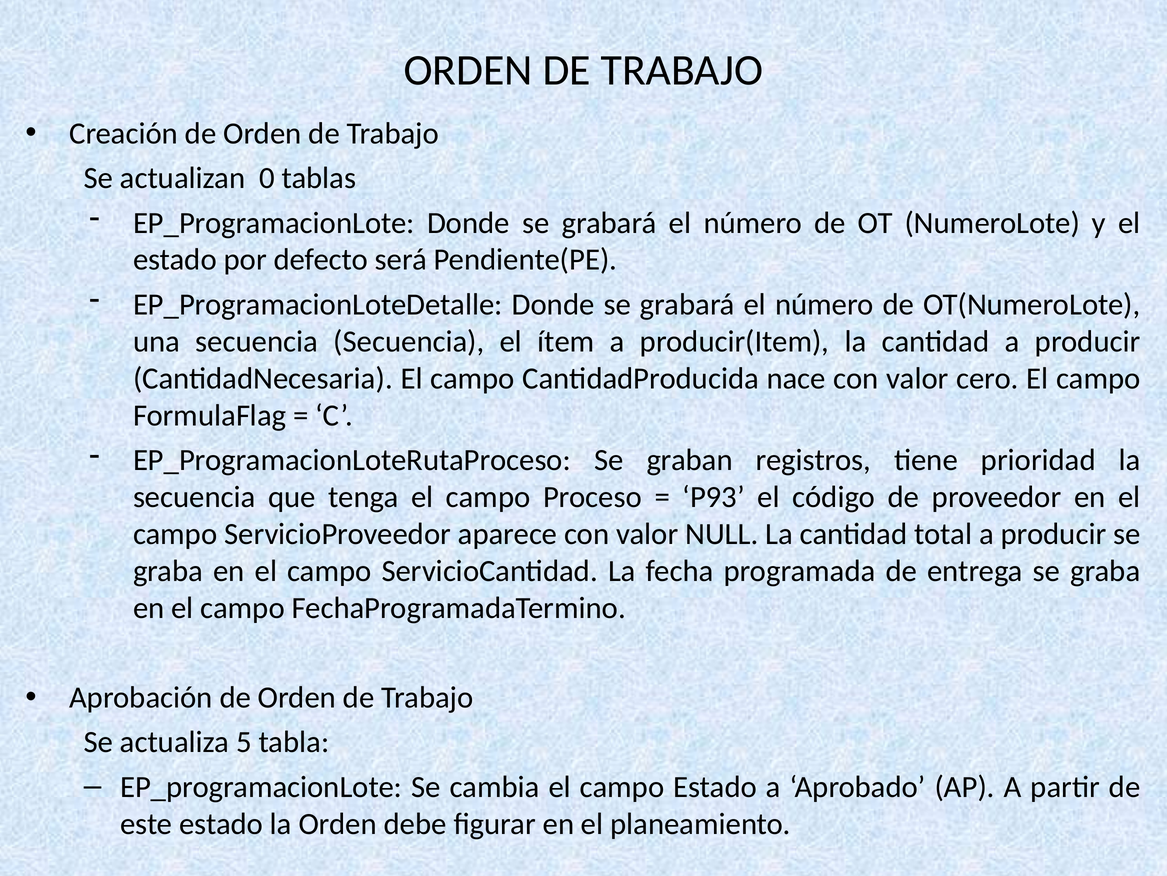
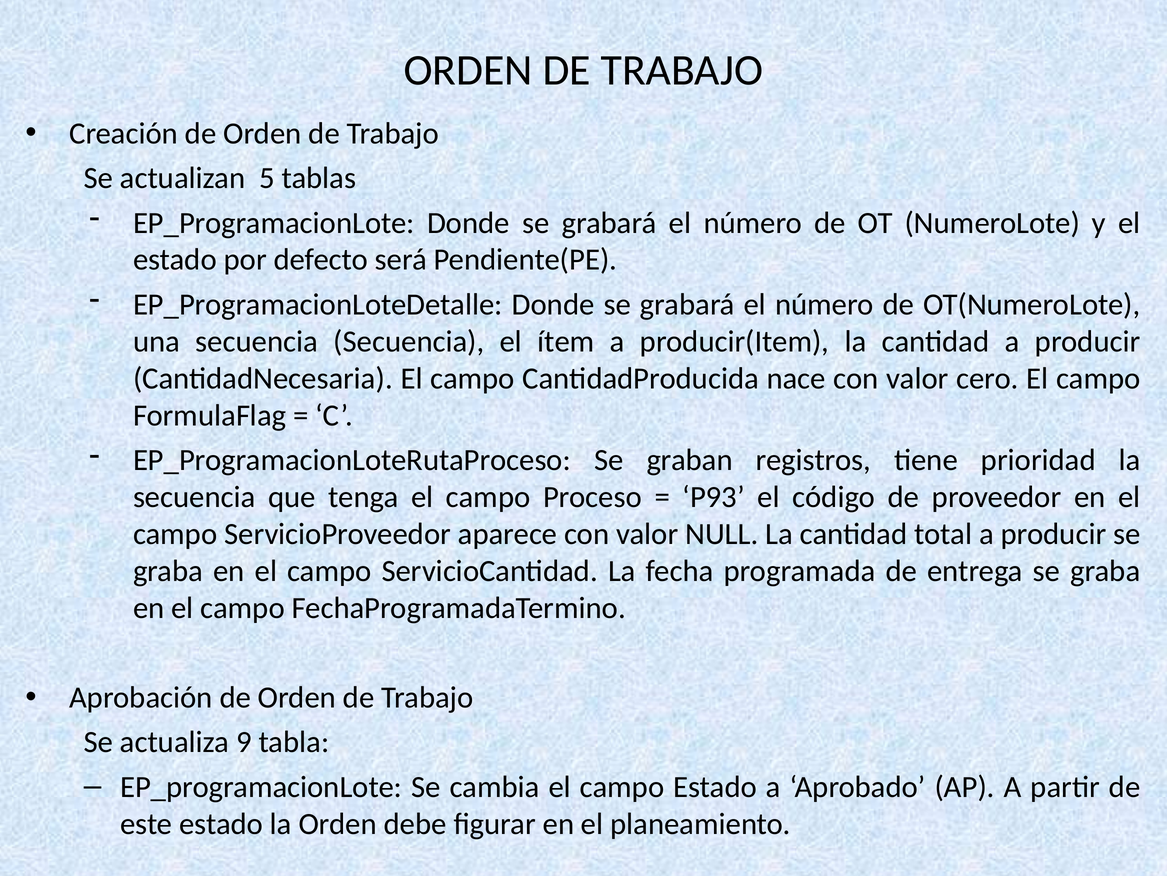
0: 0 -> 5 (267, 178)
5: 5 -> 9 (244, 742)
